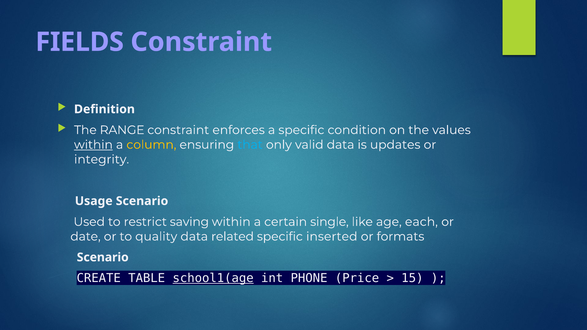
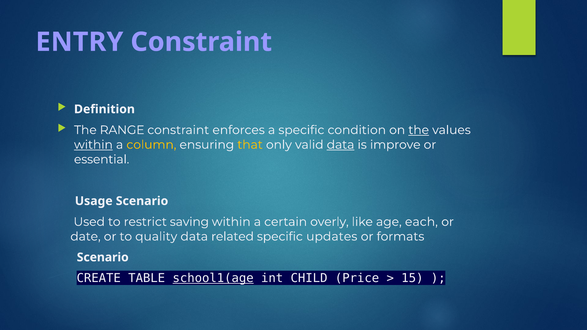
FIELDS: FIELDS -> ENTRY (79, 42)
the underline: none -> present (419, 130)
that colour: light blue -> yellow (250, 145)
data underline: none -> present (341, 145)
updates: updates -> improve (395, 145)
integrity: integrity -> essential (102, 159)
single: single -> overly (329, 222)
inserted: inserted -> updates (332, 237)
PHONE: PHONE -> CHILD (309, 278)
